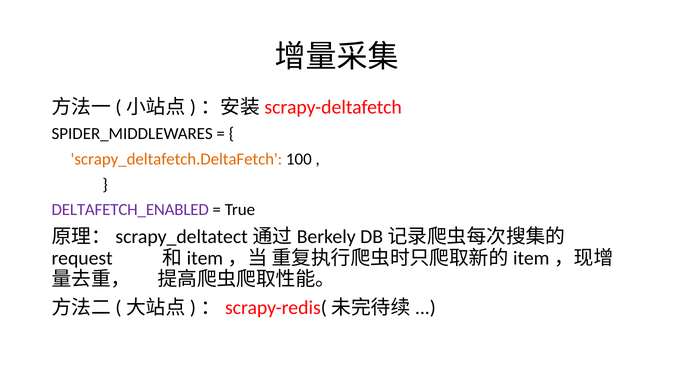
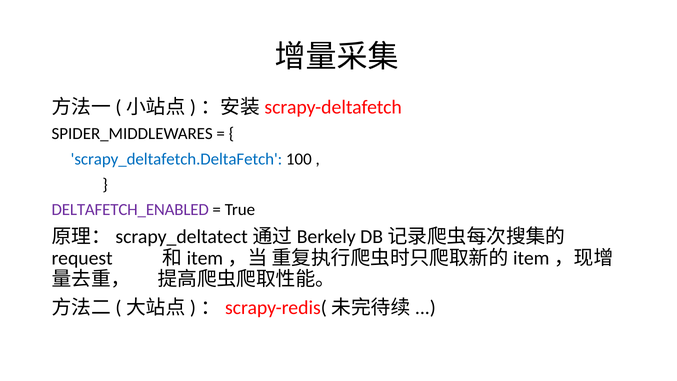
scrapy_deltafetch.DeltaFetch colour: orange -> blue (176, 159)
